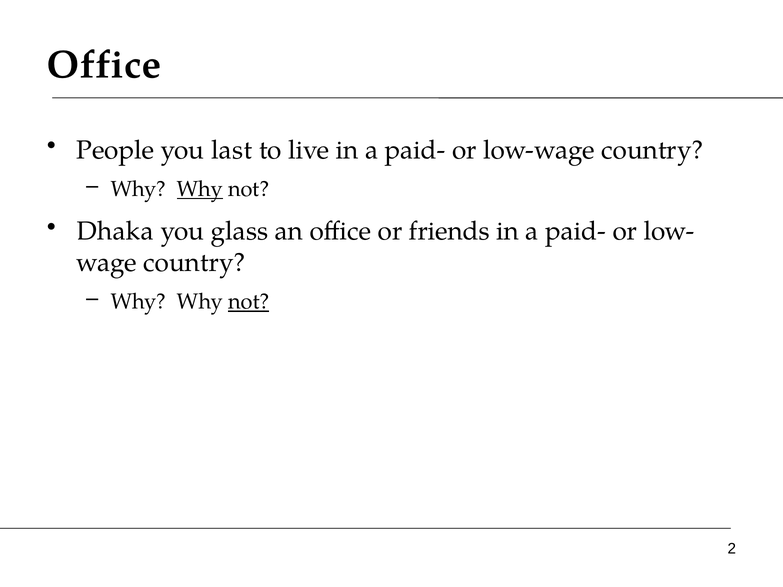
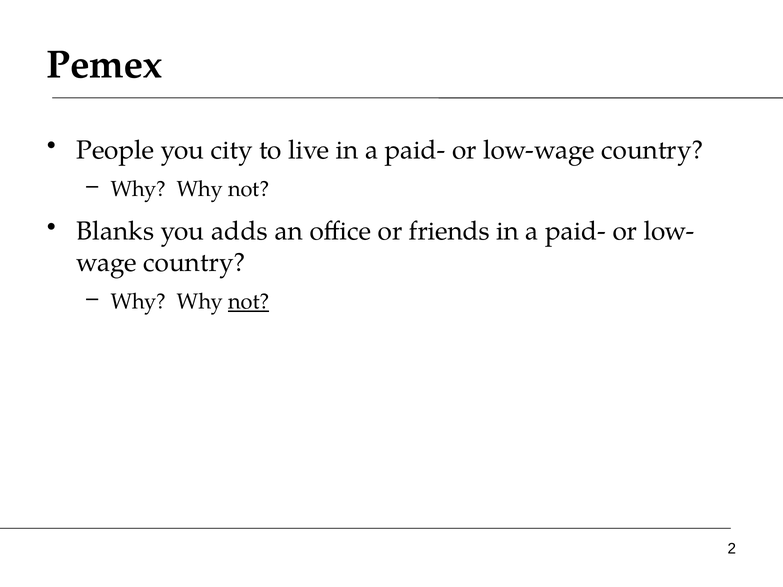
Office: Office -> Pemex (104, 65)
last: last -> city (232, 150)
Why underline: present -> none (200, 189)
Dhaka: Dhaka -> Blanks (115, 231)
glass: glass -> adds (239, 231)
